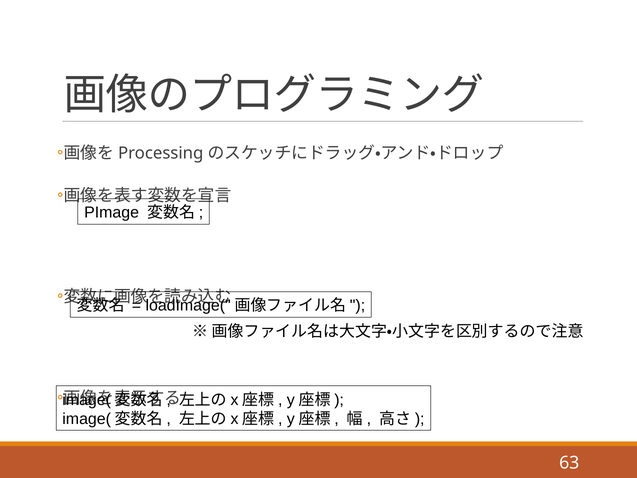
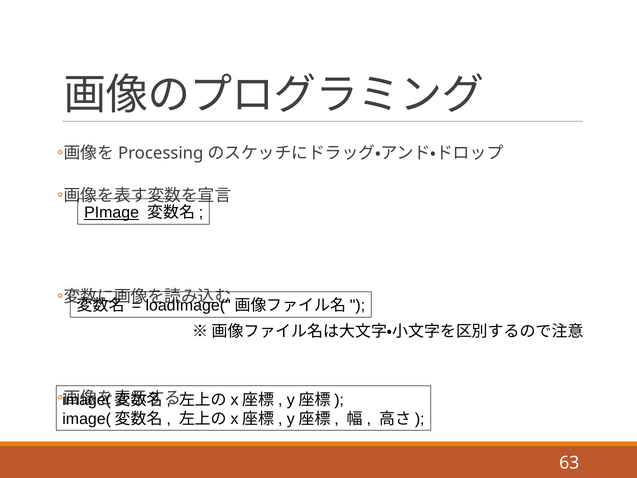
PImage underline: none -> present (112, 213)
